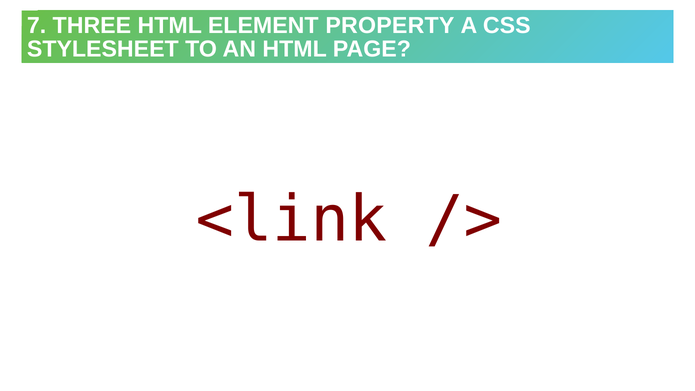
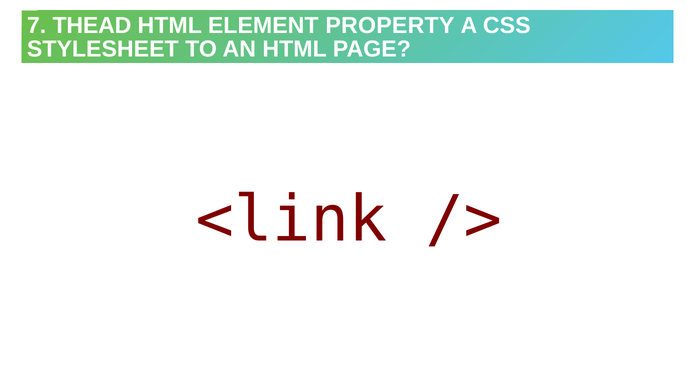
THREE: THREE -> THEAD (92, 25)
